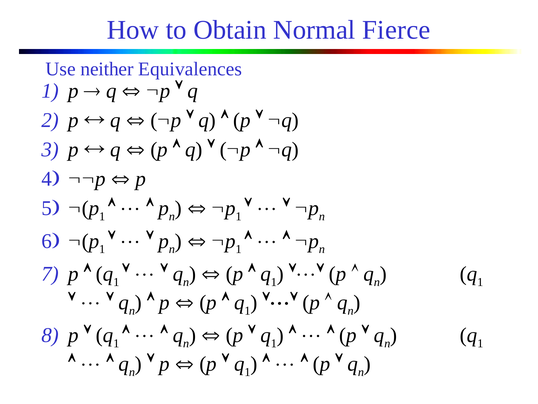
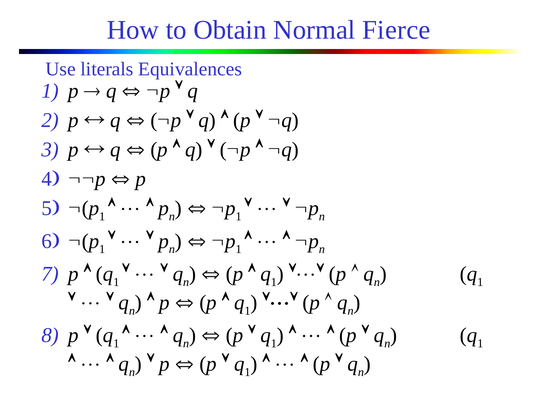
neither: neither -> literals (107, 69)
